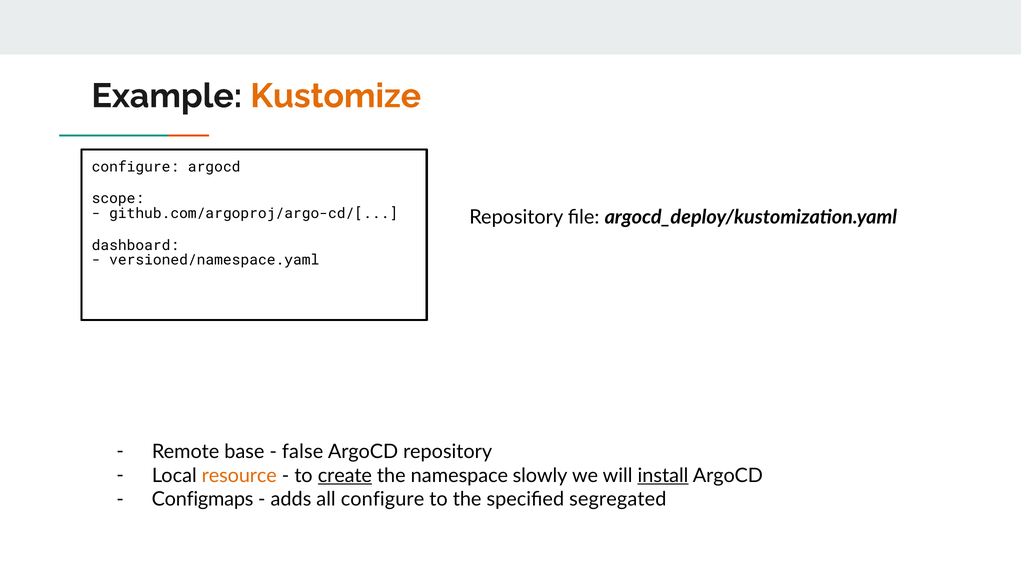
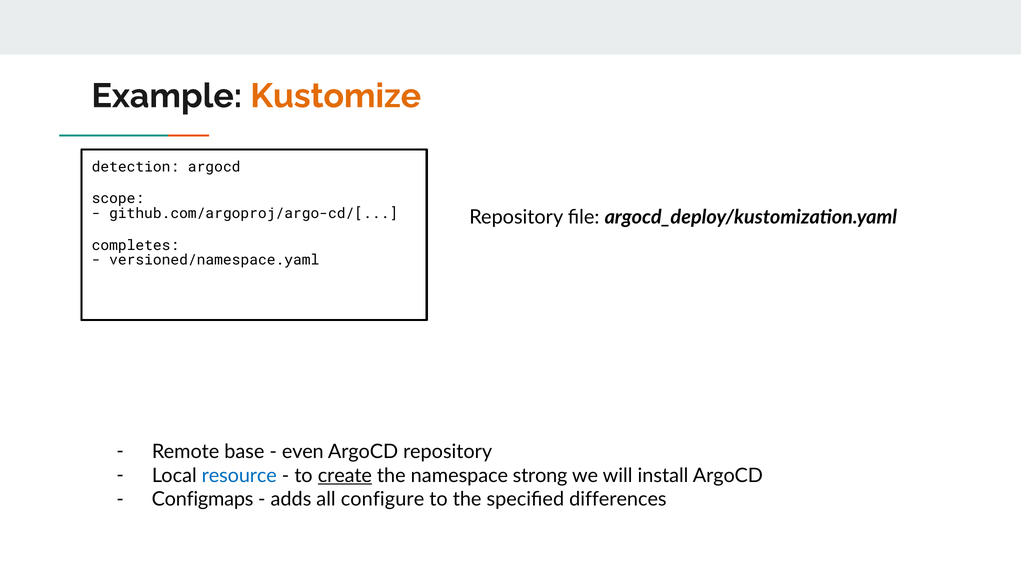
configure: configure -> detection (135, 167)
dashboard: dashboard -> completes (135, 245)
false: false -> even (303, 452)
resource colour: orange -> blue (239, 476)
slowly: slowly -> strong (540, 476)
install underline: present -> none (663, 476)
segregated: segregated -> differences (618, 500)
